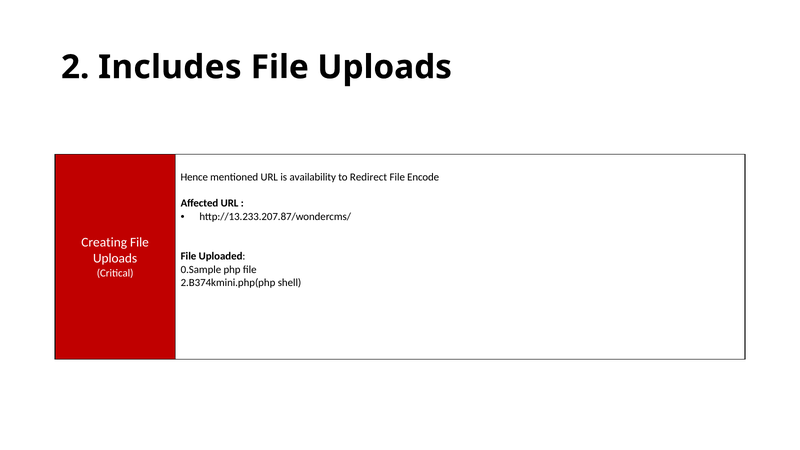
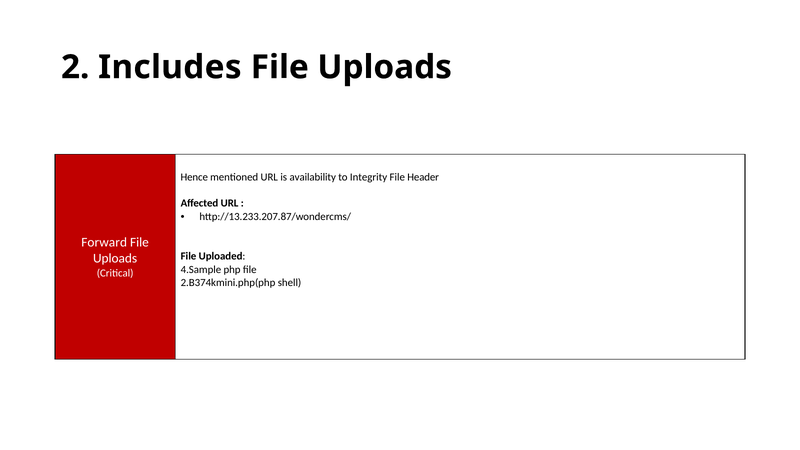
Redirect: Redirect -> Integrity (369, 177)
Encode: Encode -> Header (423, 177)
Creating: Creating -> Forward (104, 242)
0.Sample: 0.Sample -> 4.Sample (201, 269)
